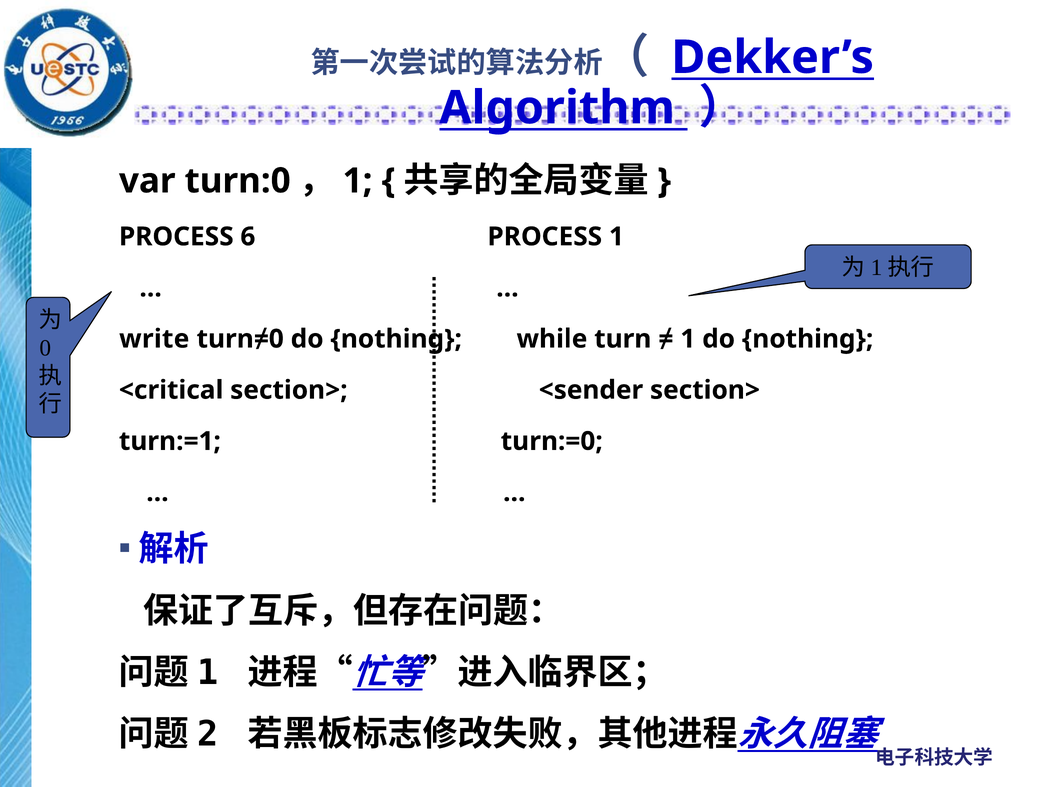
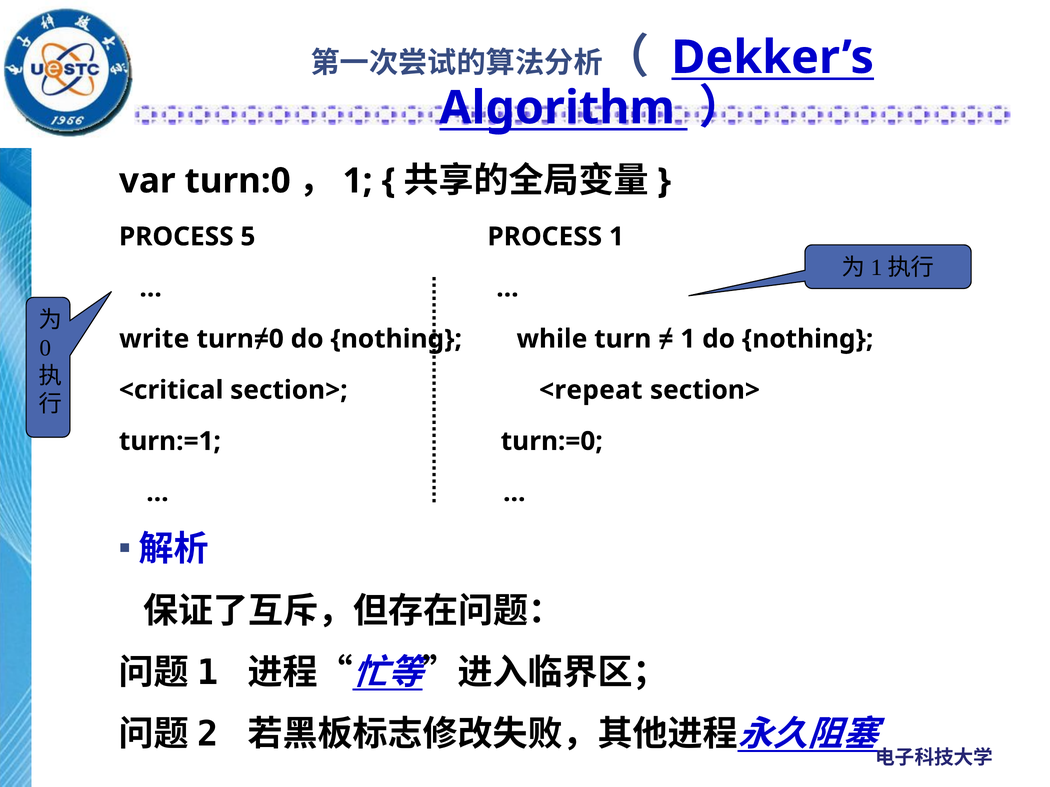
6: 6 -> 5 (248, 237)
<sender: <sender -> <repeat (591, 390)
